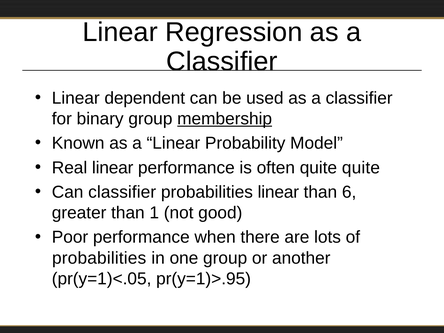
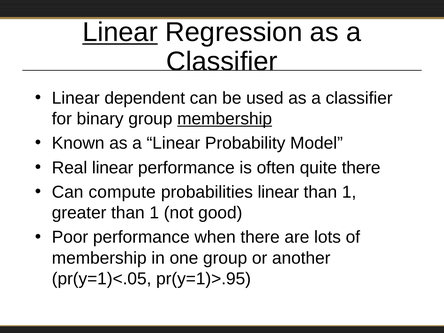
Linear underline: none -> present (120, 32)
quite quite: quite -> there (361, 168)
Can classifier: classifier -> compute (122, 192)
6: 6 -> 1 (349, 192)
probabilities: probabilities -> membership (99, 258)
